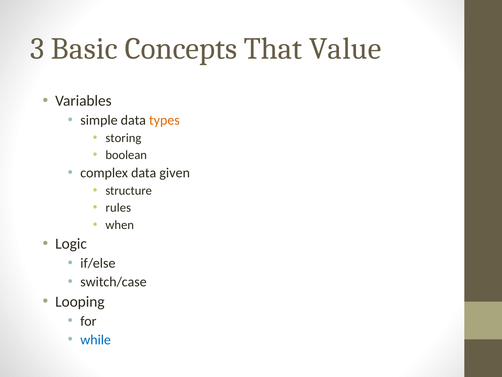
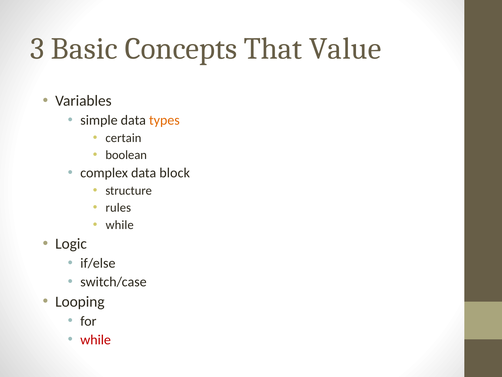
storing: storing -> certain (123, 138)
given: given -> block (175, 173)
when: when -> while (120, 225)
while colour: blue -> red (96, 339)
